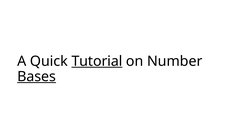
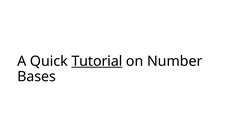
Bases underline: present -> none (37, 76)
